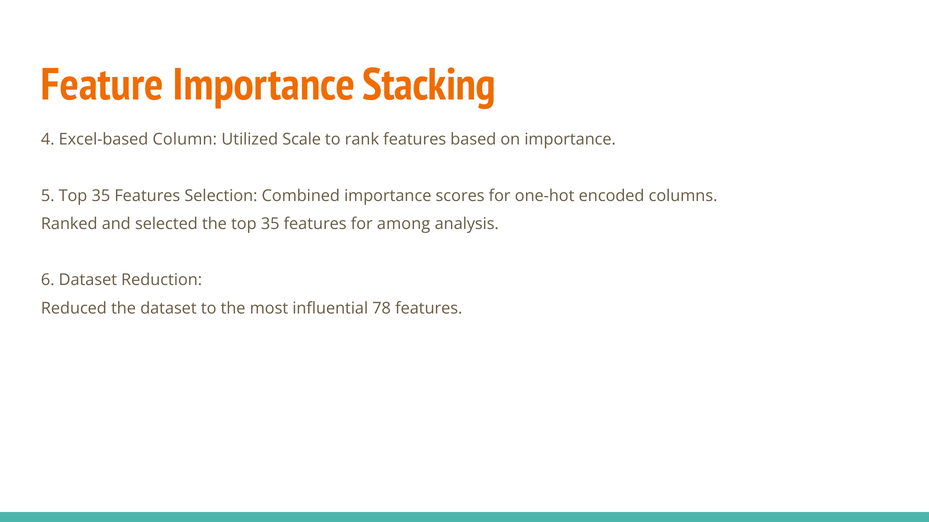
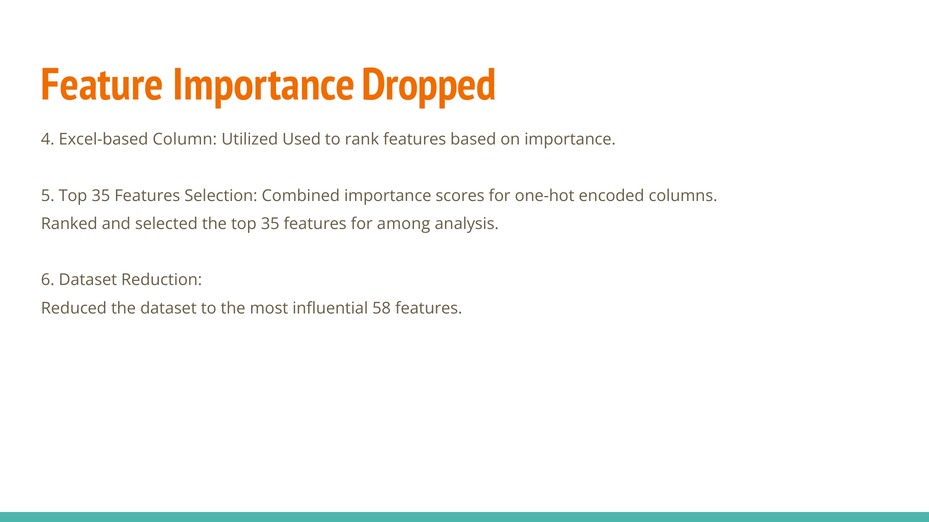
Stacking: Stacking -> Dropped (429, 85)
Scale: Scale -> Used (302, 140)
78: 78 -> 58 (382, 309)
